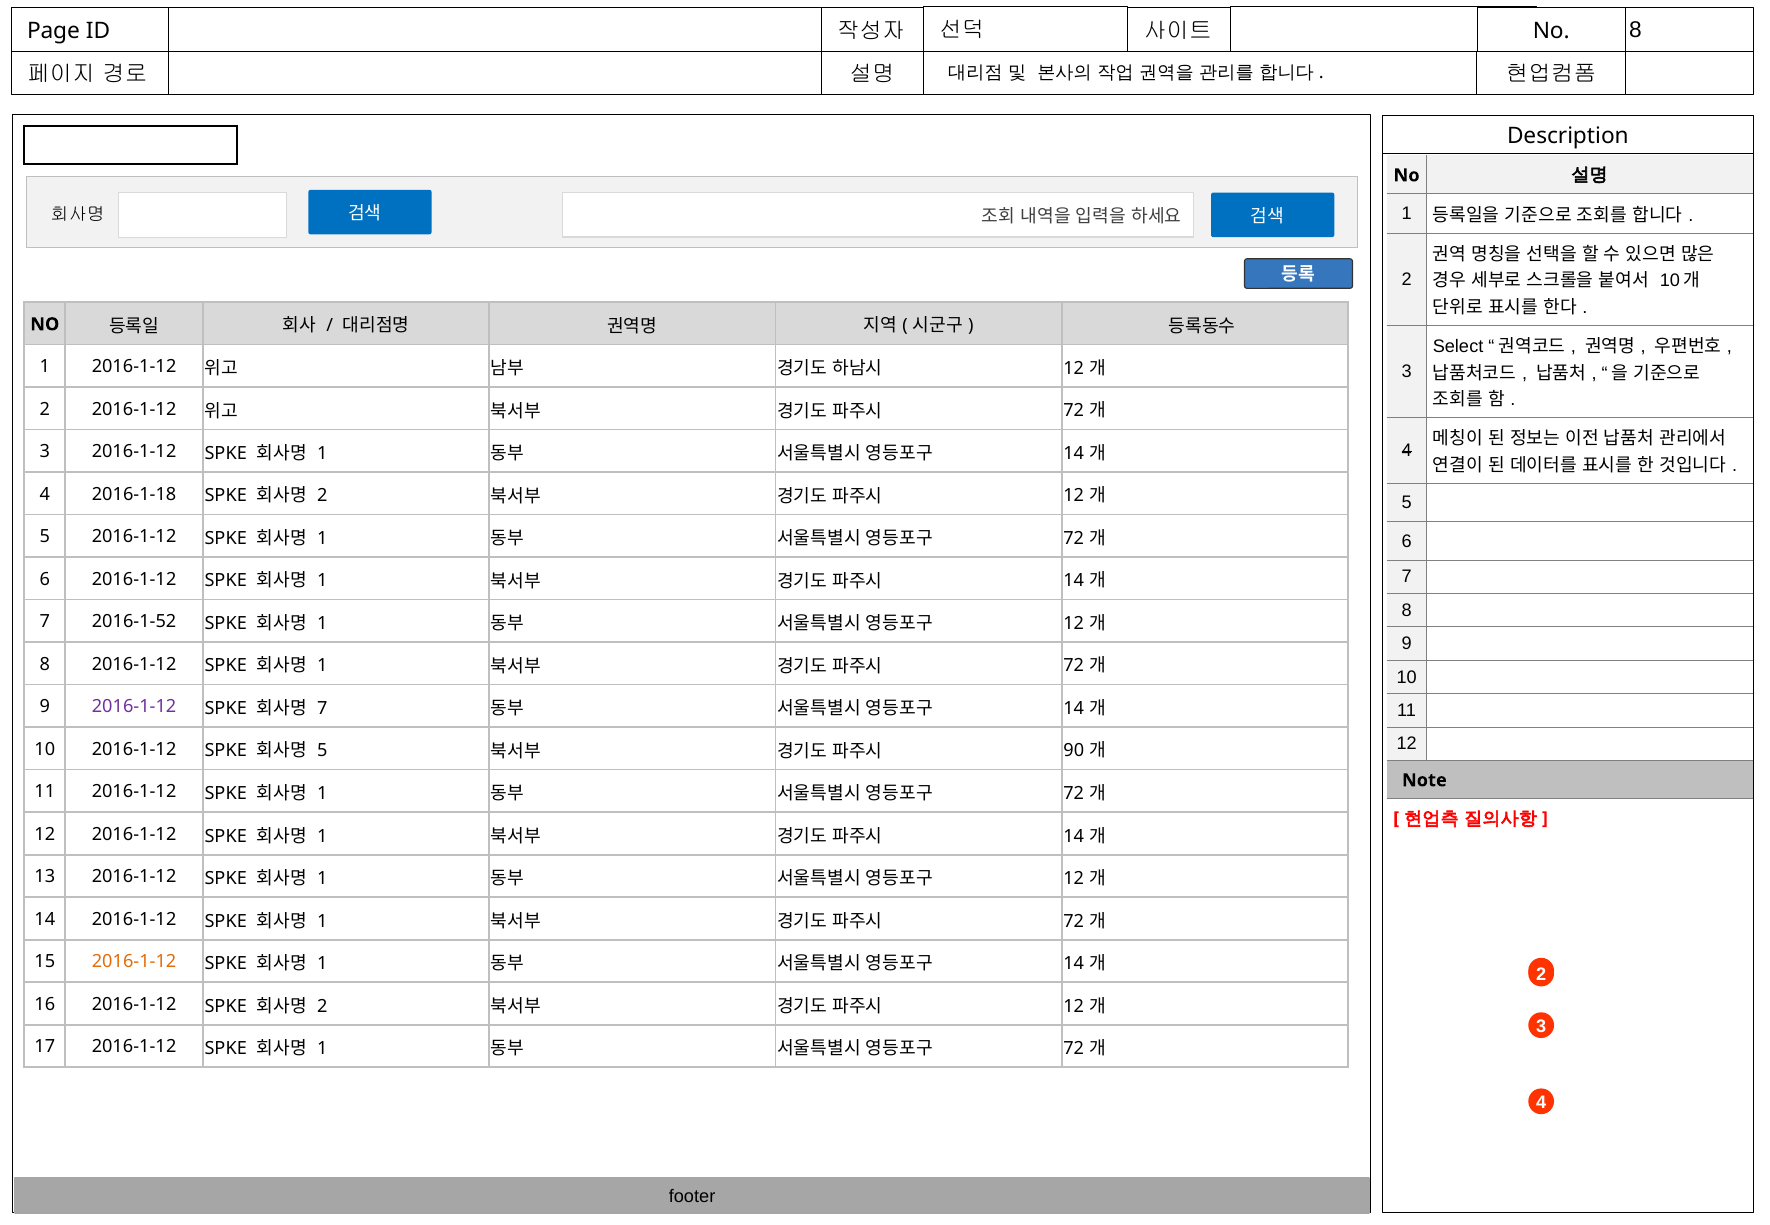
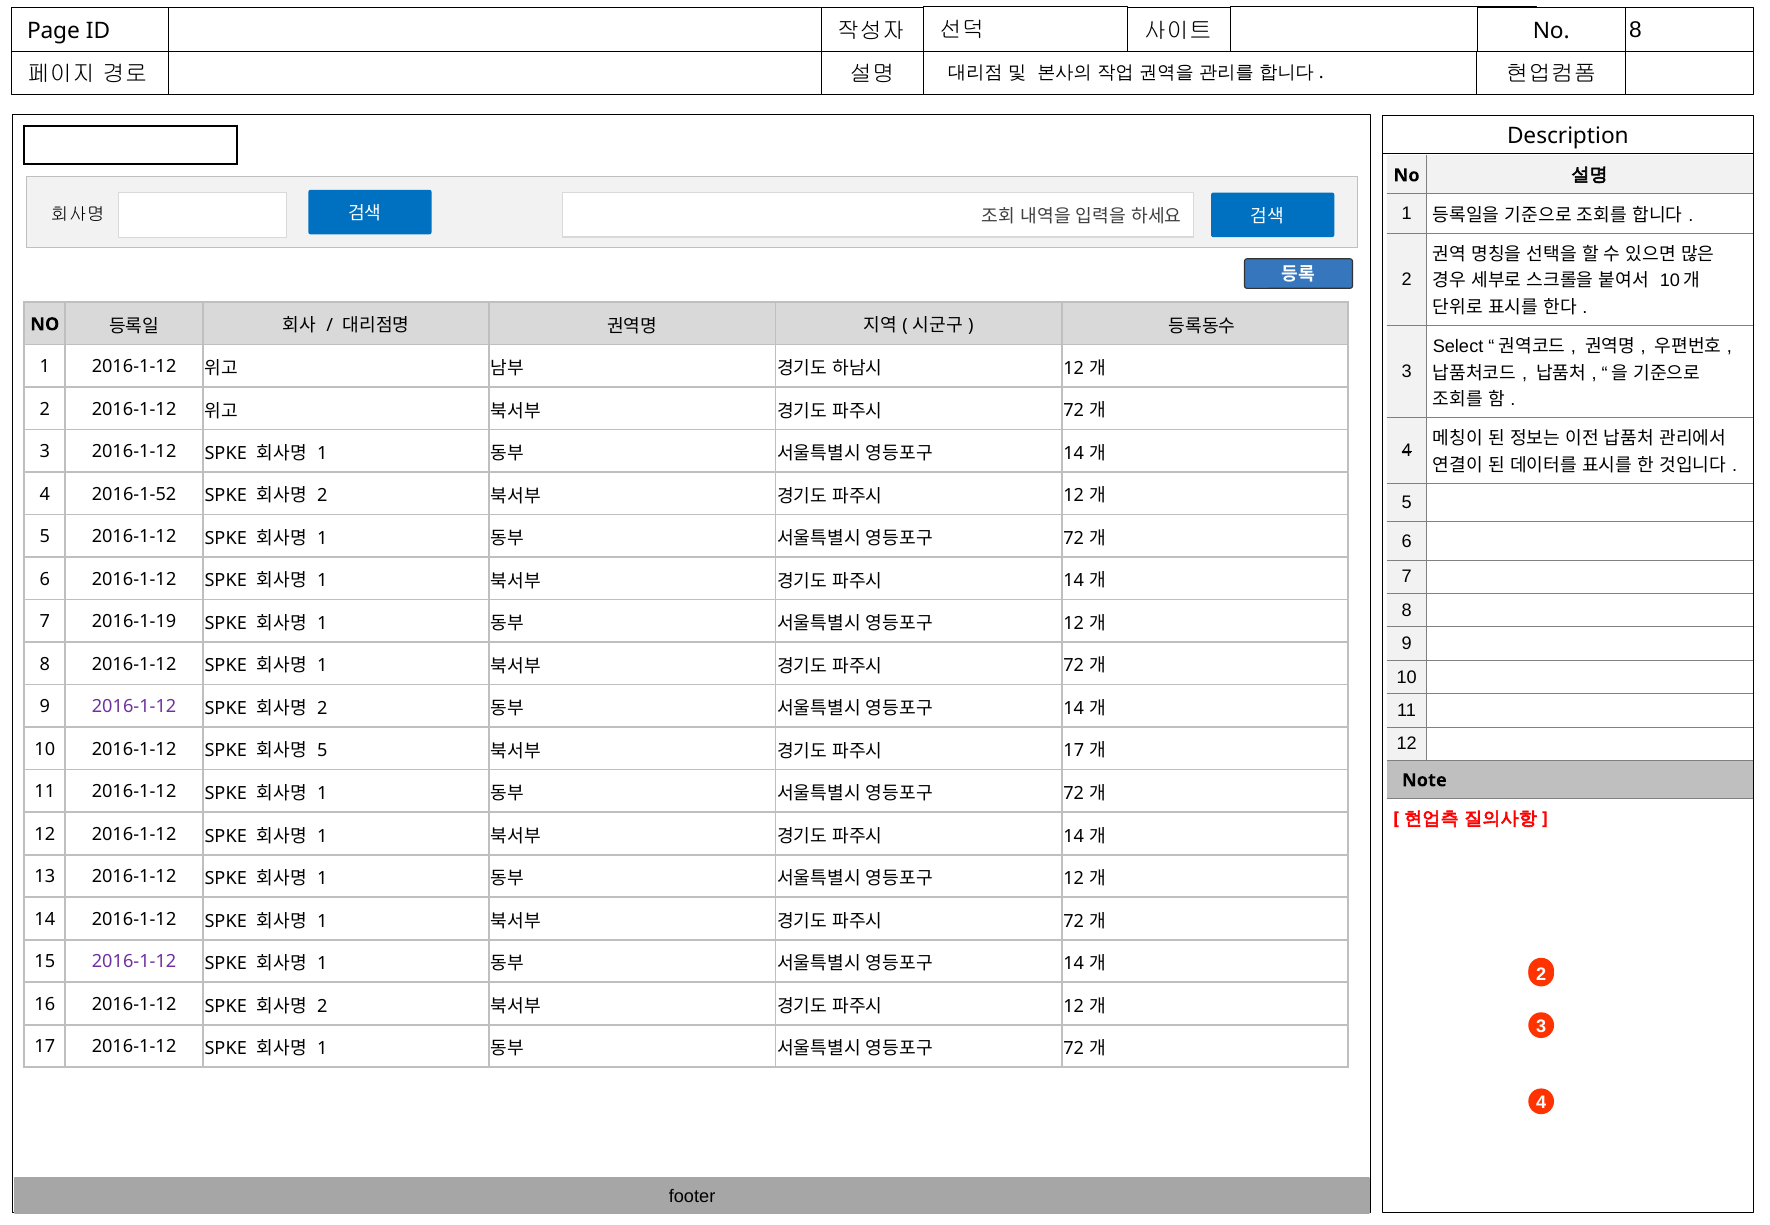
2016-1-18: 2016-1-18 -> 2016-1-52 (134, 494)
2016-1-52: 2016-1-52 -> 2016-1-19 (134, 622)
7: 7 -> 2 (322, 709)
90: 90 -> 17 (1074, 751)
2016-1-12 colour: orange -> purple (134, 962)
